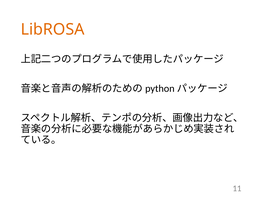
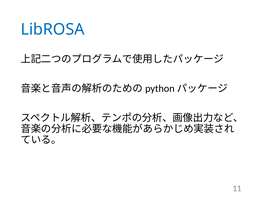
LibROSA colour: orange -> blue (53, 29)
